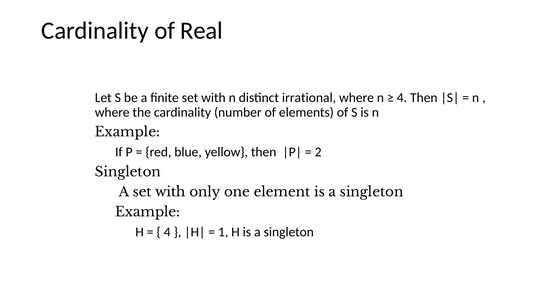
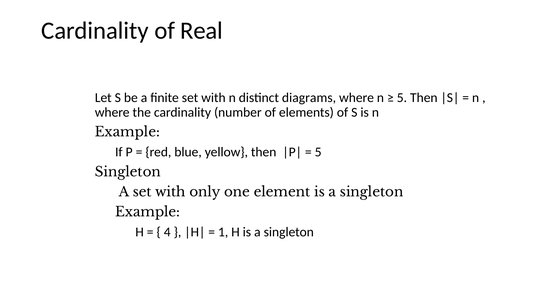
irrational: irrational -> diagrams (309, 98)
4: 4 -> 5 (402, 98)
2: 2 -> 5 (318, 152)
